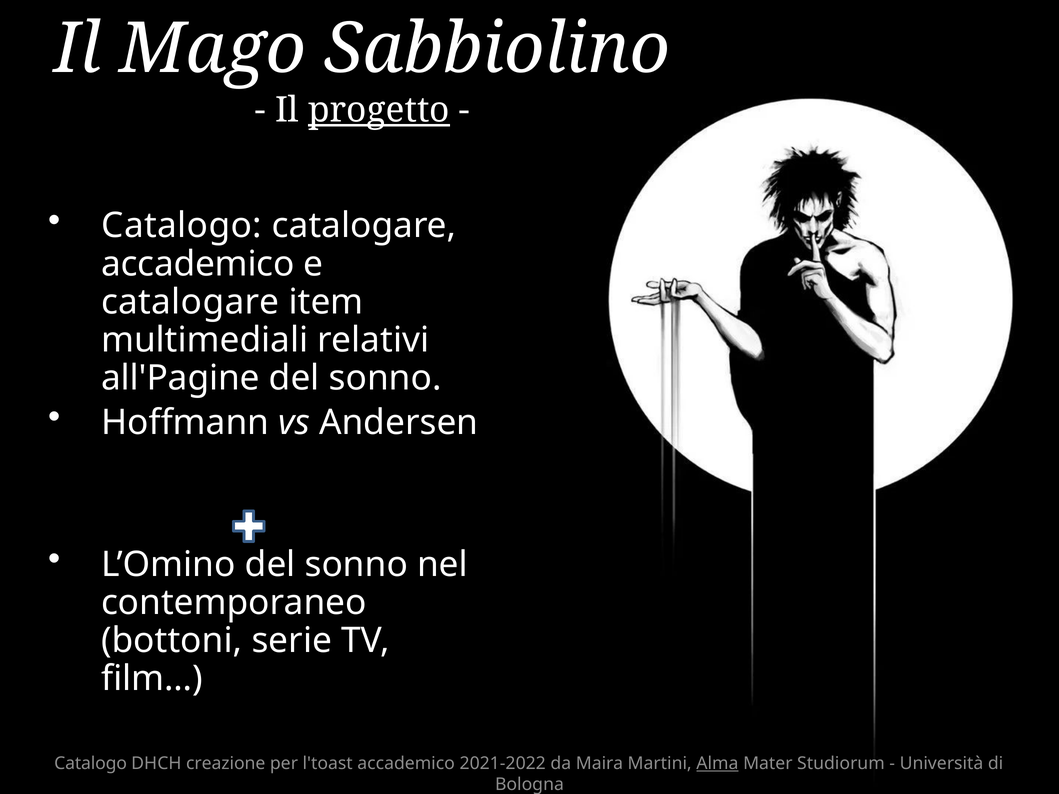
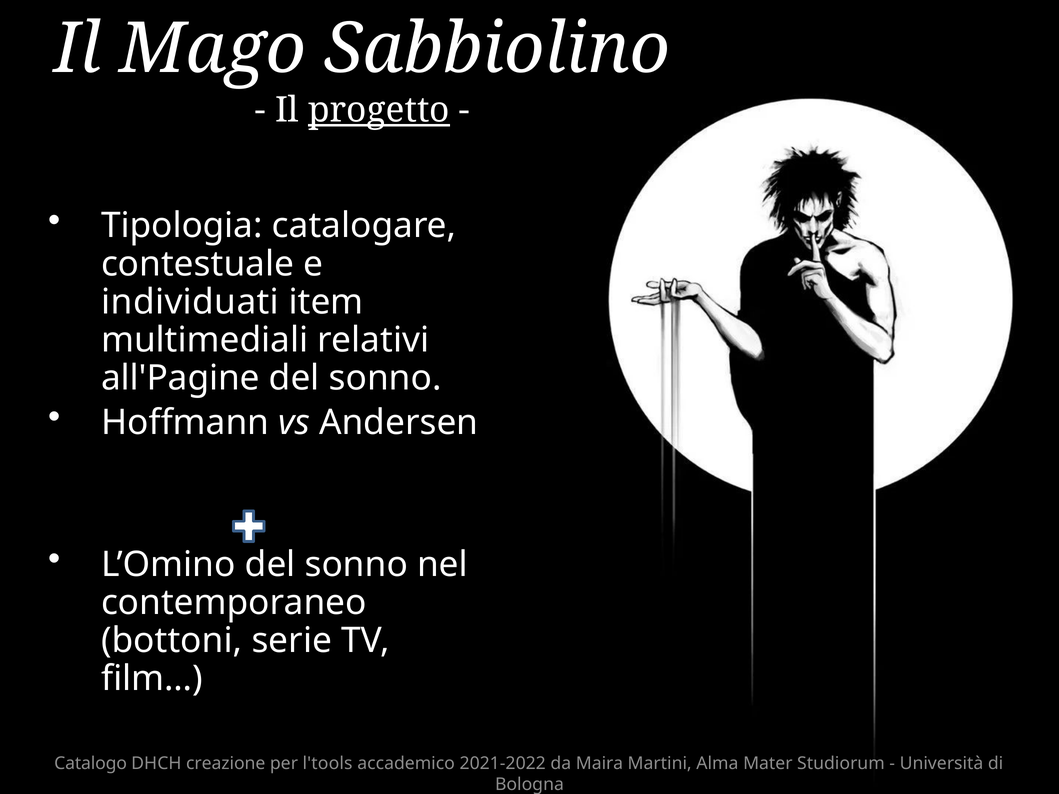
Catalogo: Catalogo -> Tipologia (182, 226)
accademico: accademico -> contestuale (198, 264)
catalogare: catalogare -> individuati (190, 302)
l'toast: l'toast -> l'tools (328, 764)
Alma underline: present -> none (717, 764)
